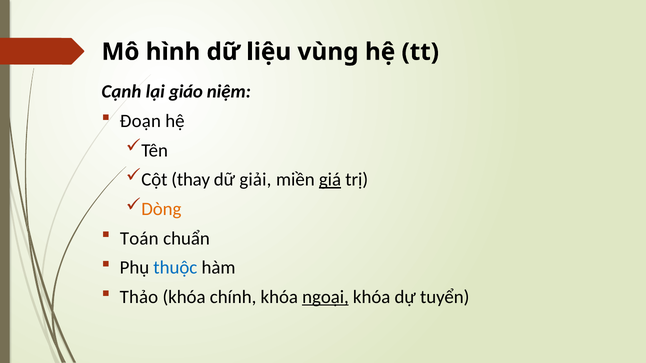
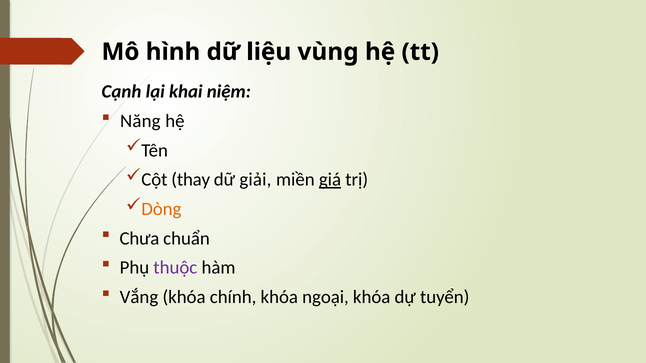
giáo: giáo -> khai (186, 92)
Đoạn: Đoạn -> Năng (140, 121)
Toán: Toán -> Chưa (139, 239)
thuộc colour: blue -> purple (175, 268)
Thảo: Thảo -> Vắng (139, 297)
ngoại underline: present -> none (325, 297)
